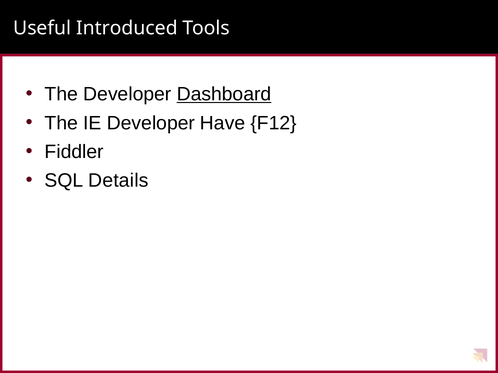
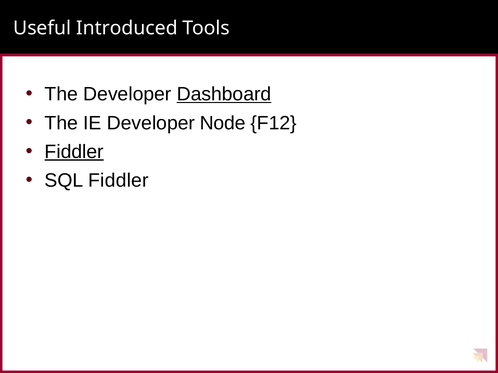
Have: Have -> Node (223, 123)
Fiddler underline: none -> present (74, 152)
SQL Details: Details -> Fiddler (118, 181)
